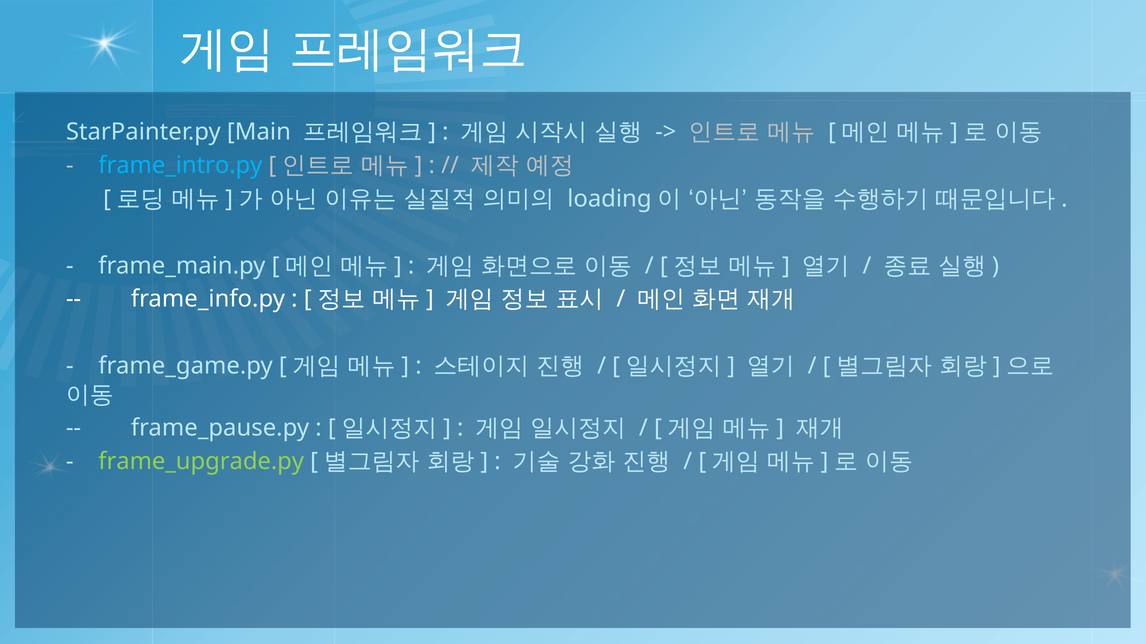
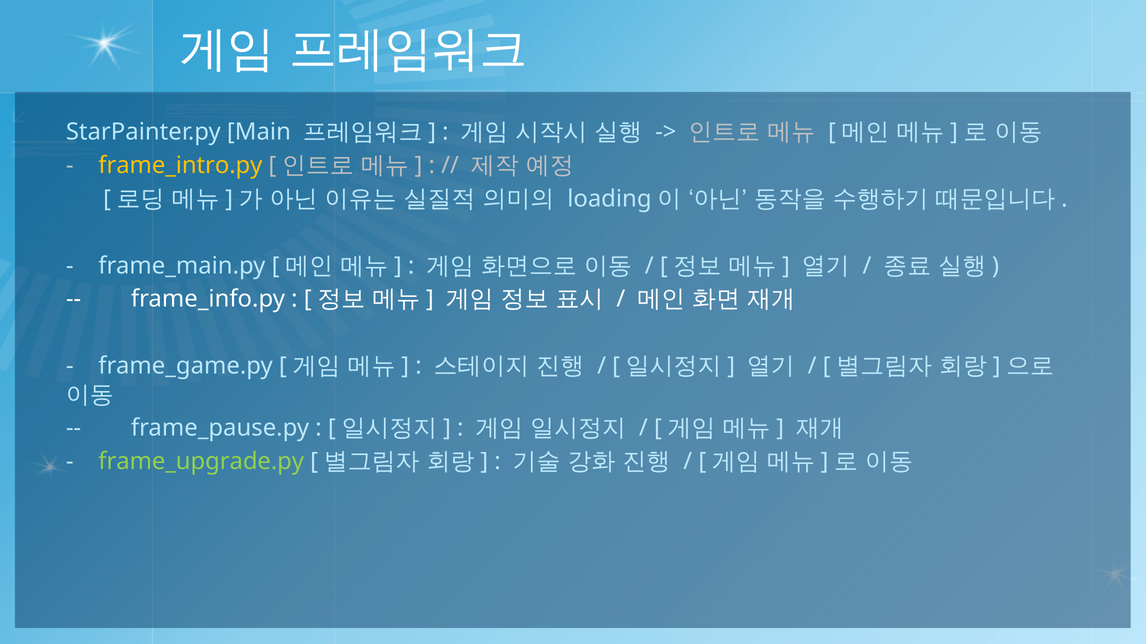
frame_intro.py colour: light blue -> yellow (180, 166)
